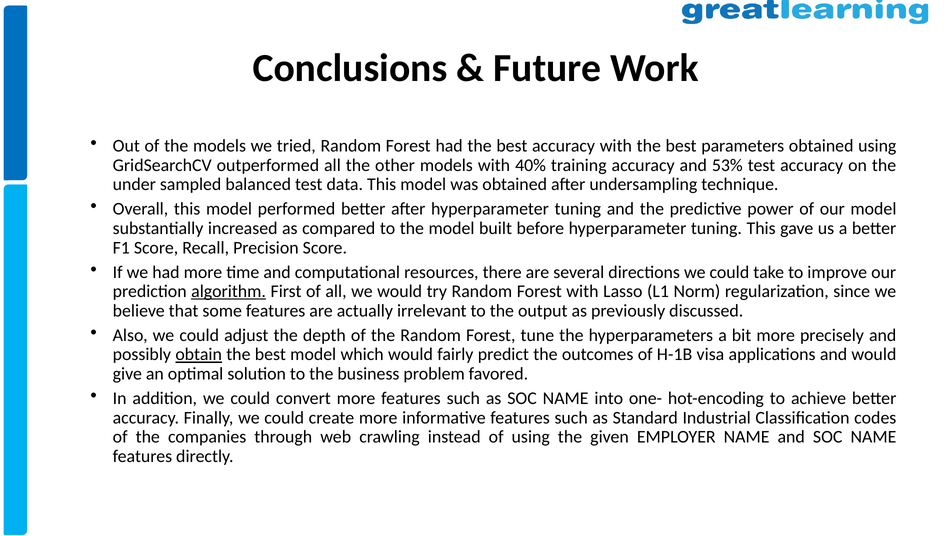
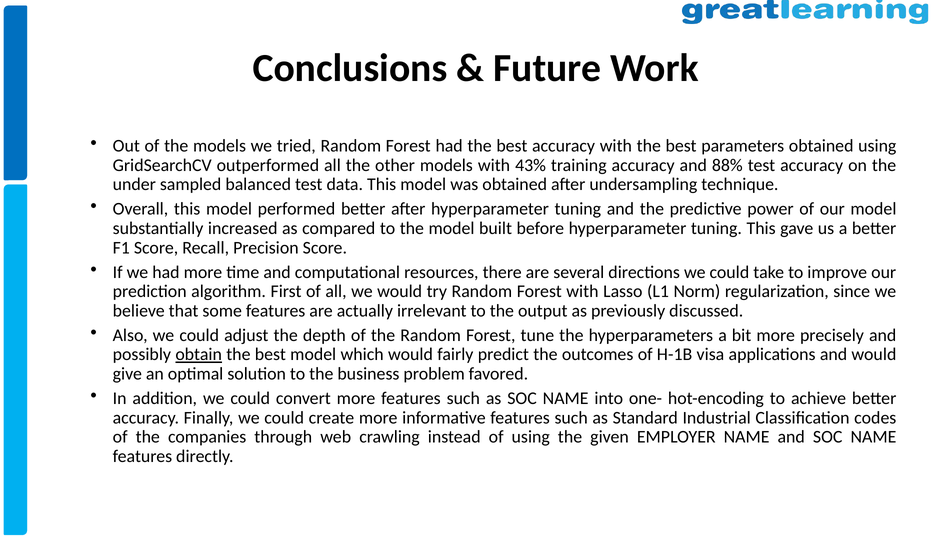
40%: 40% -> 43% (531, 165)
53%: 53% -> 88% (727, 165)
algorithm underline: present -> none (229, 291)
